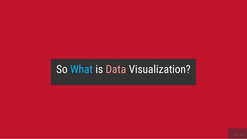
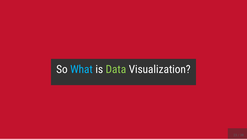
Data colour: pink -> light green (116, 69)
